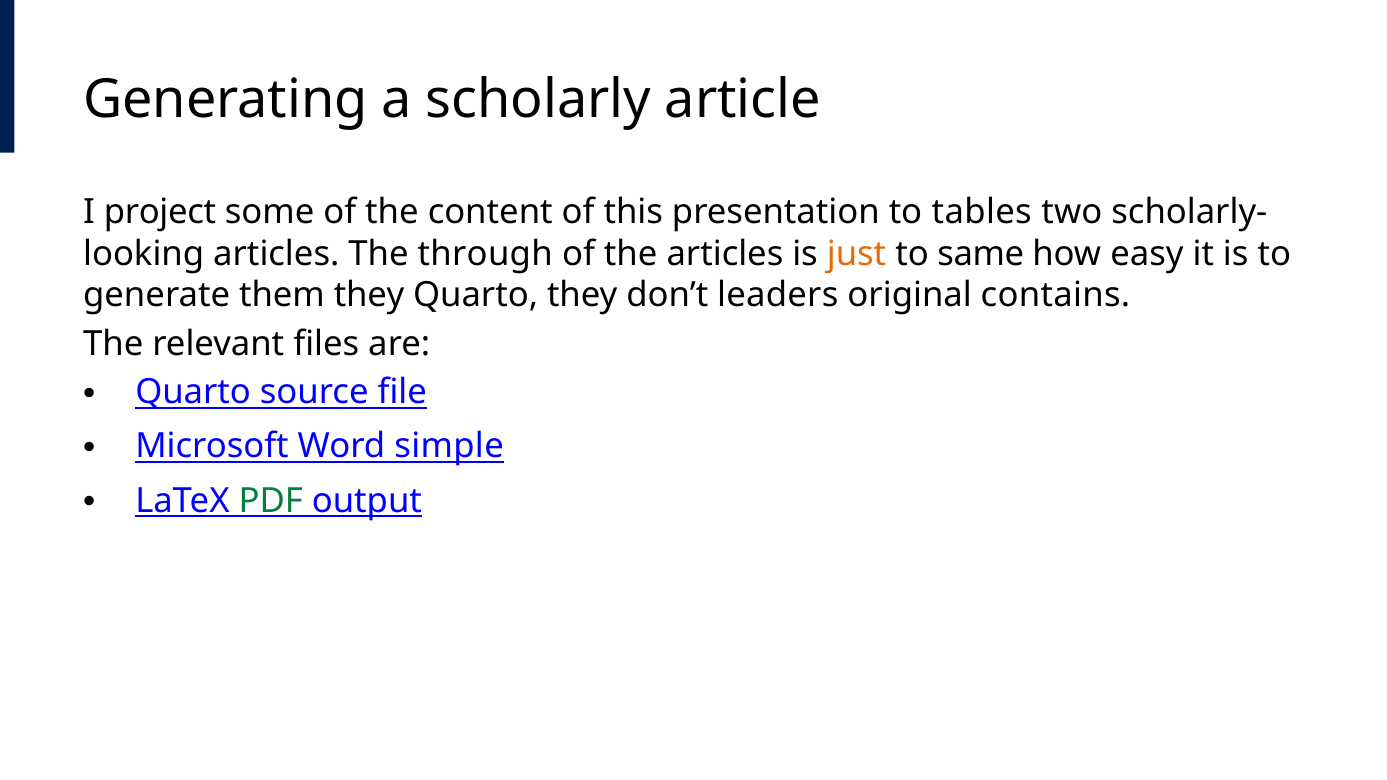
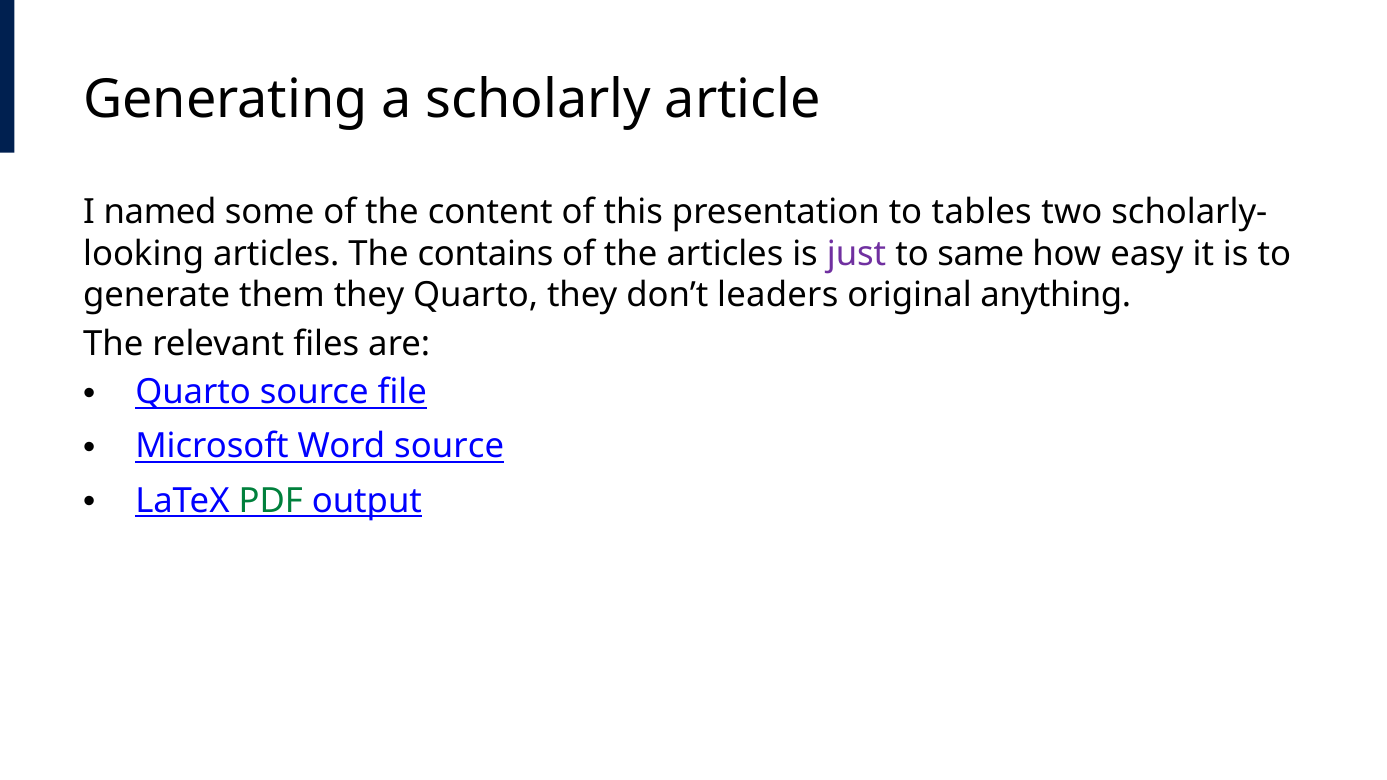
project: project -> named (160, 212)
through: through -> contains (485, 254)
just colour: orange -> purple (857, 254)
contains: contains -> anything (1056, 295)
Word simple: simple -> source (449, 447)
